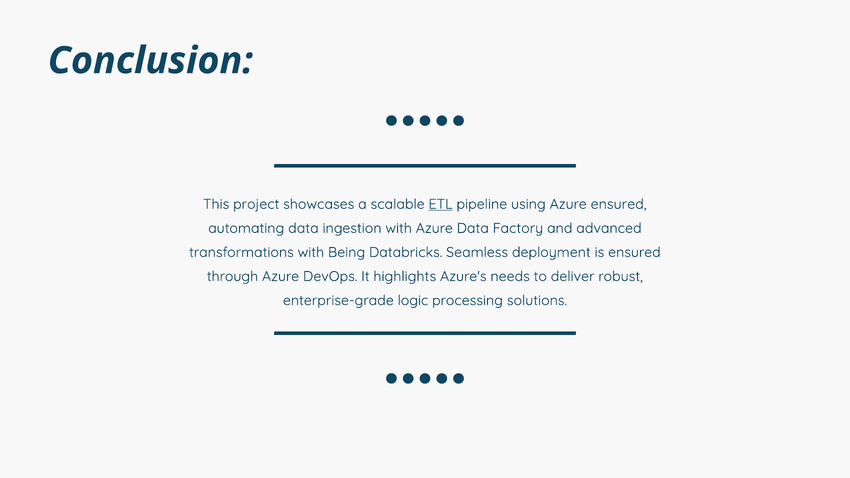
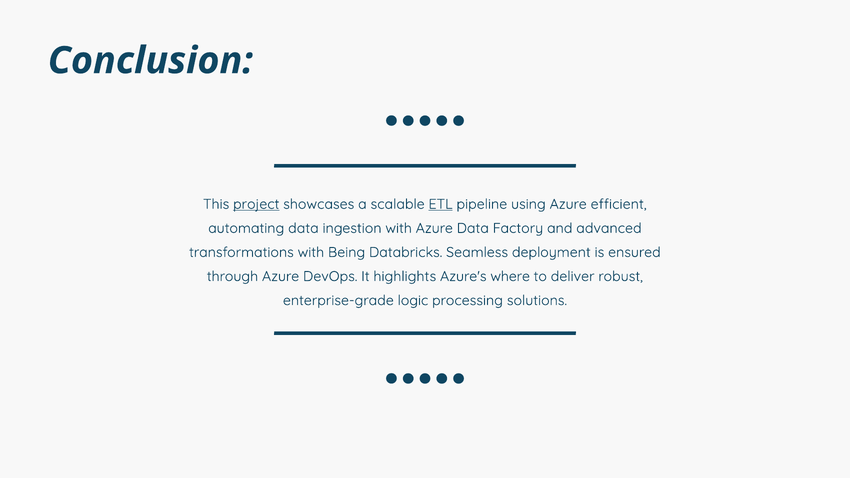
project underline: none -> present (256, 204)
Azure ensured: ensured -> efficient (619, 204)
needs: needs -> where (510, 276)
